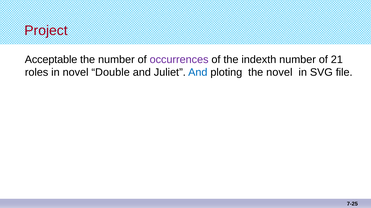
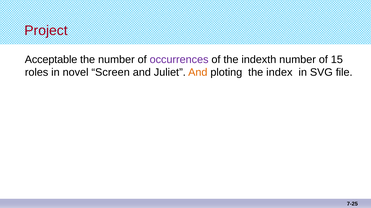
21: 21 -> 15 (337, 60)
Double: Double -> Screen (111, 73)
And colour: blue -> orange (198, 73)
the novel: novel -> index (279, 73)
